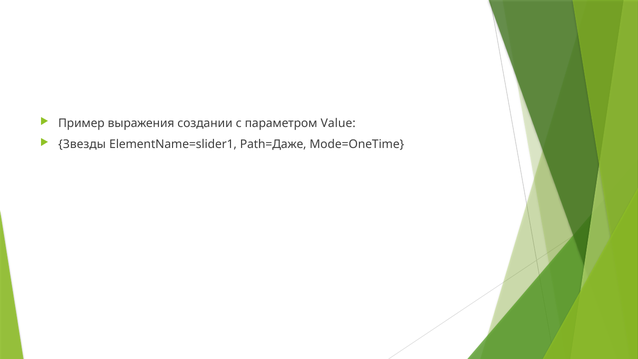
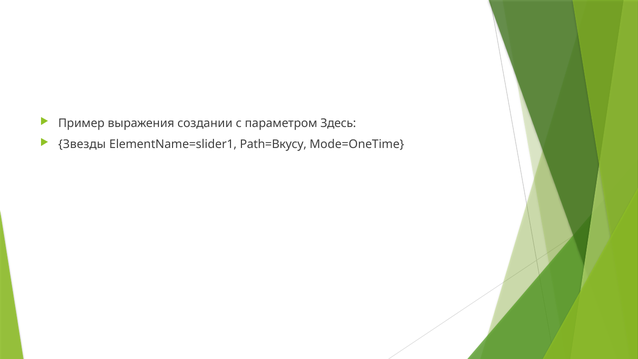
Value: Value -> Здесь (338, 123)
Path=Даже: Path=Даже -> Path=Вкусу (273, 144)
